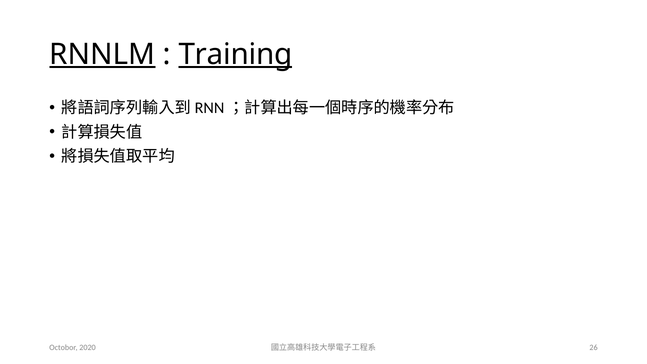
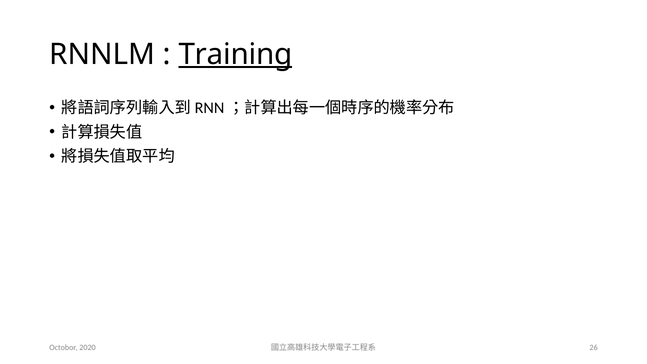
RNNLM underline: present -> none (102, 54)
